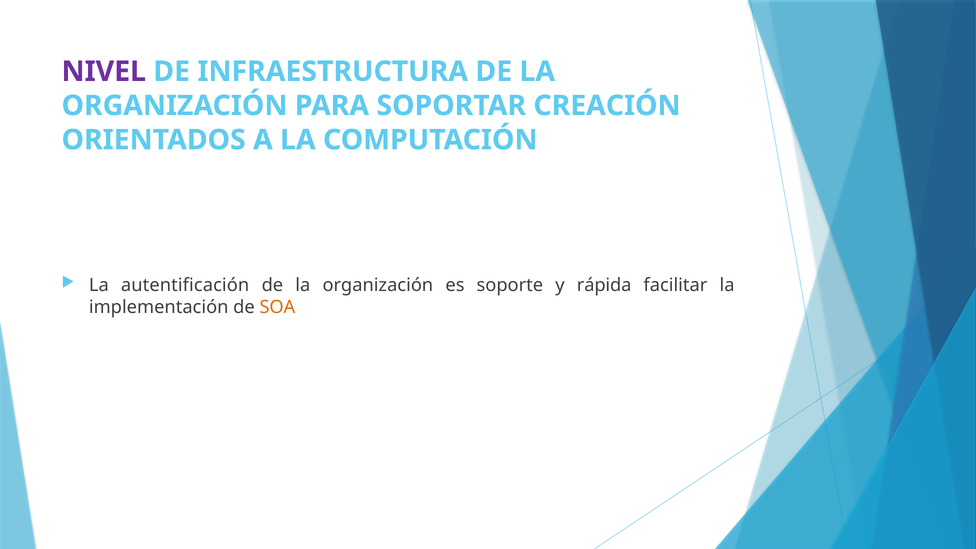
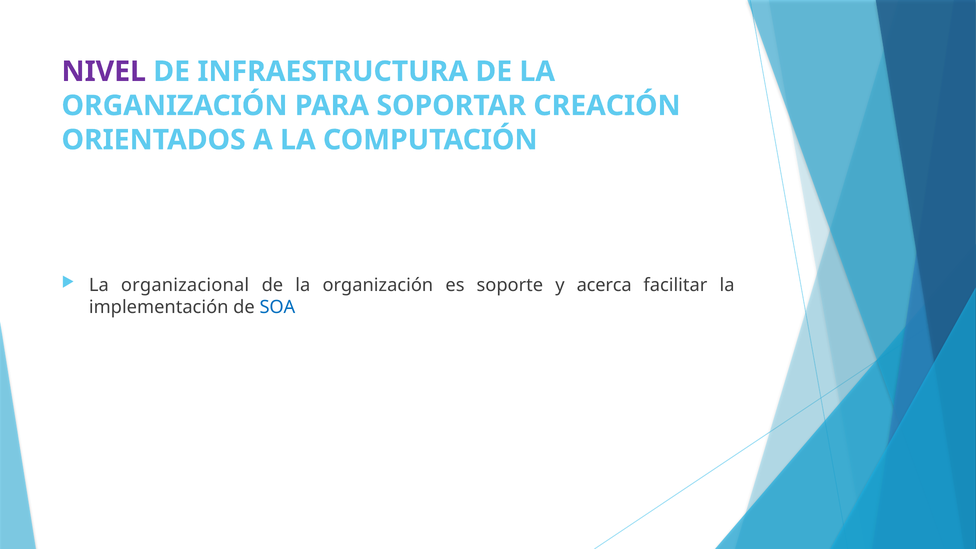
autentificación: autentificación -> organizacional (185, 285)
rápida: rápida -> acerca (604, 285)
SOA colour: orange -> blue (277, 307)
